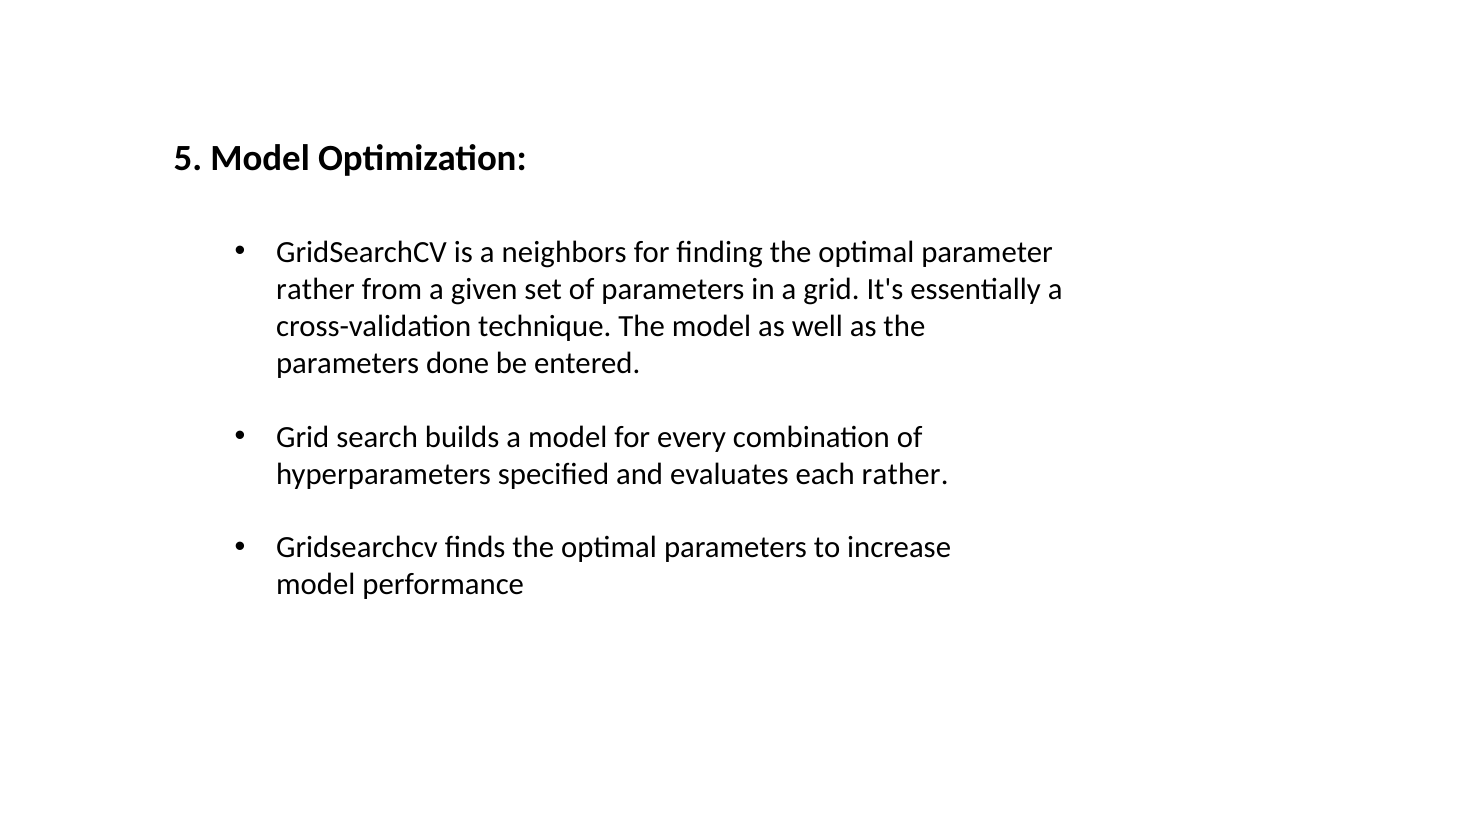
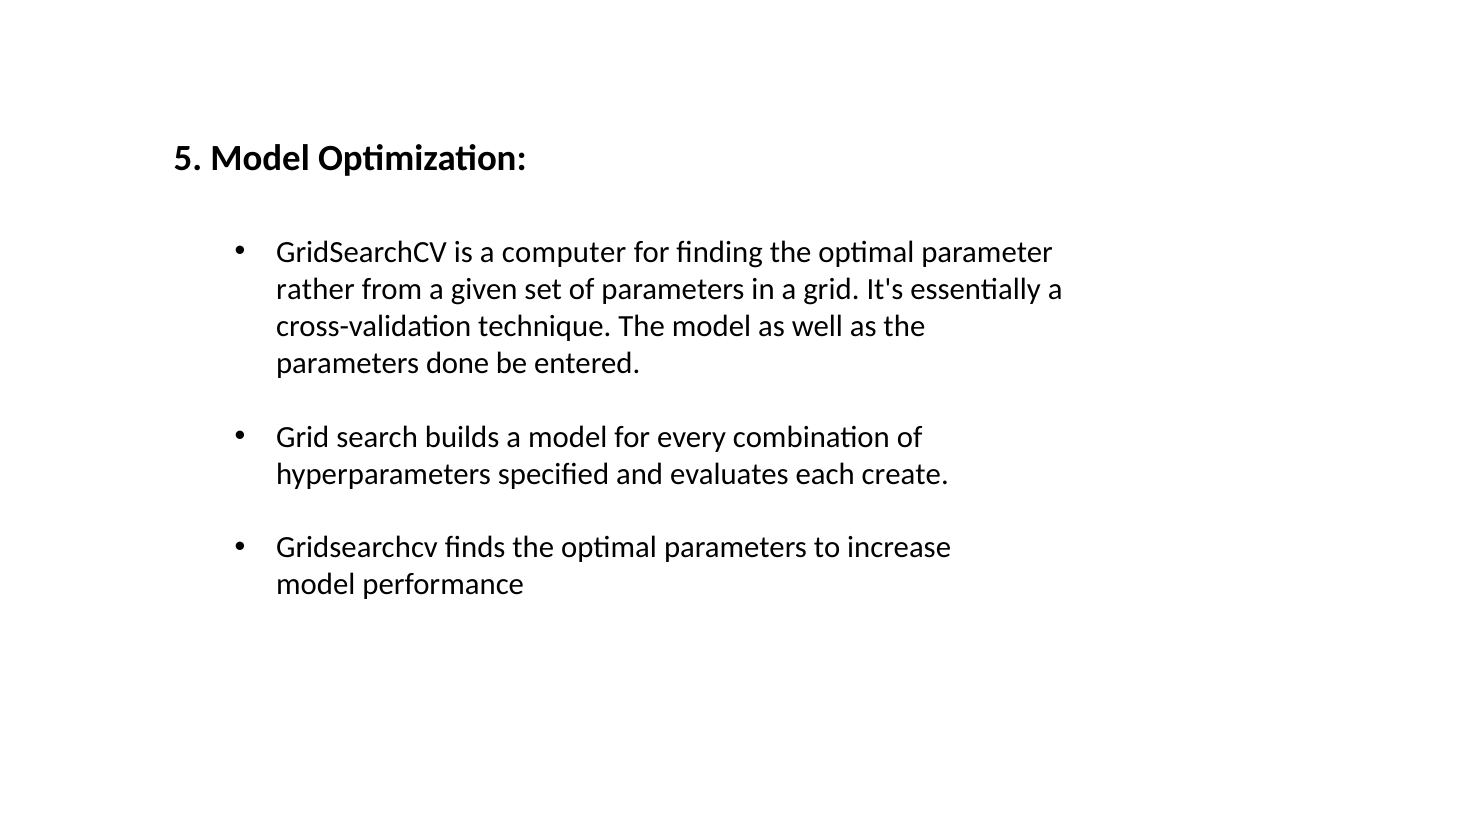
neighbors: neighbors -> computer (564, 252)
each rather: rather -> create (905, 474)
